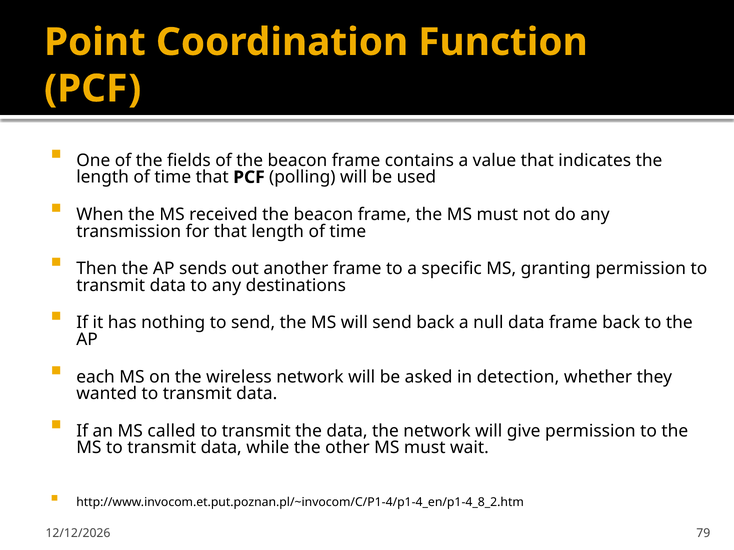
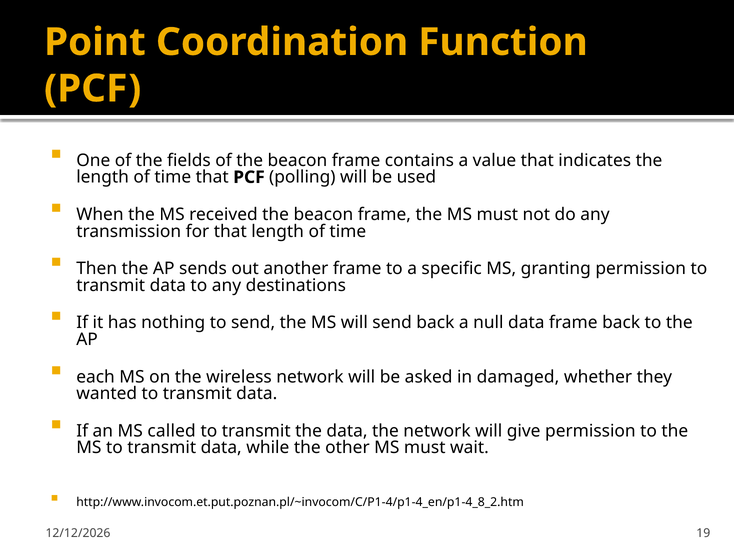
detection: detection -> damaged (518, 377)
79: 79 -> 19 (703, 533)
